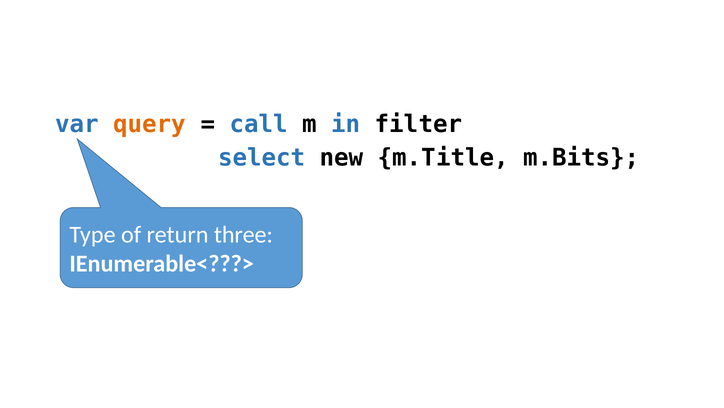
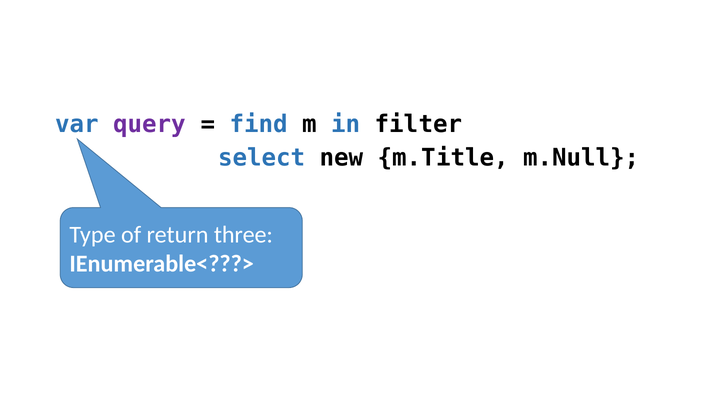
query colour: orange -> purple (150, 124)
call: call -> find (259, 124)
m.Bits: m.Bits -> m.Null (581, 158)
